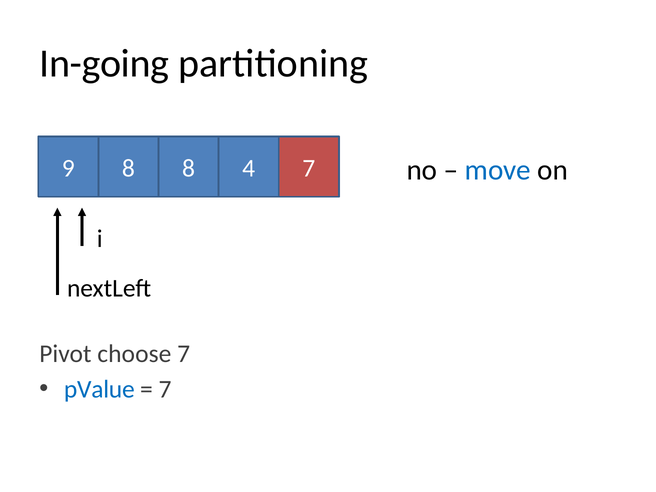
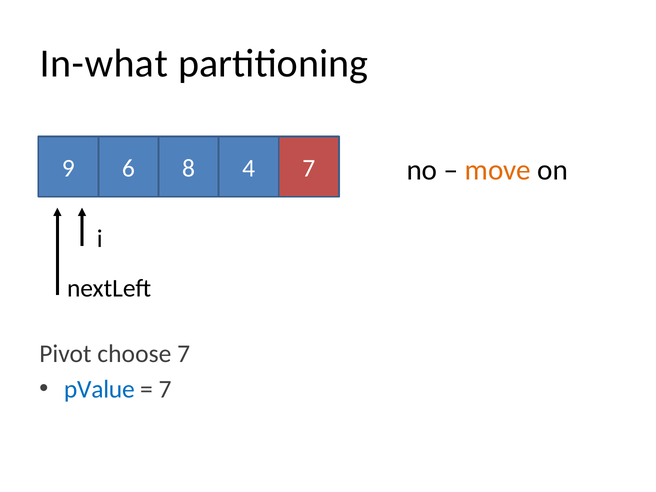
In-going: In-going -> In-what (104, 64)
9 8: 8 -> 6 (128, 168)
move colour: blue -> orange (498, 170)
